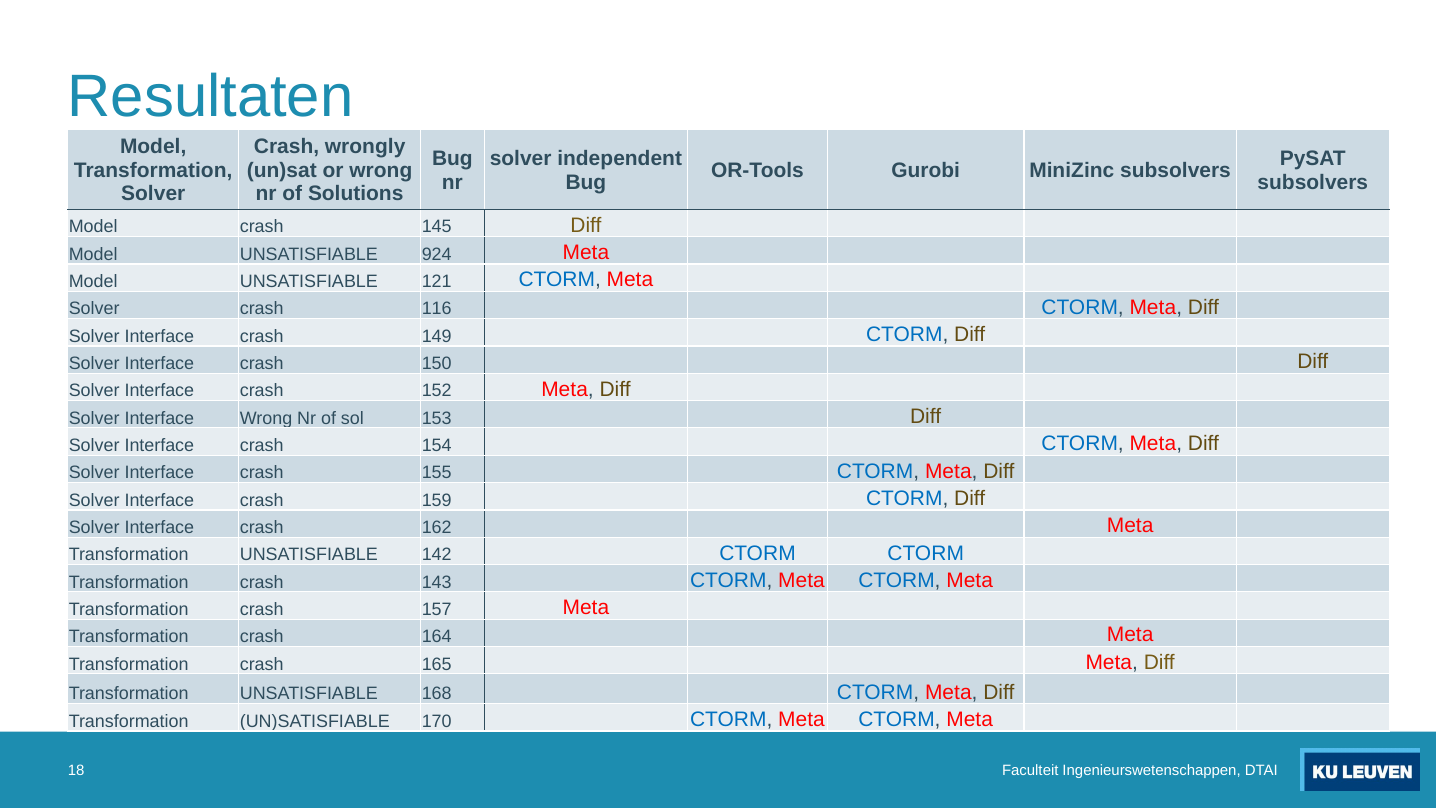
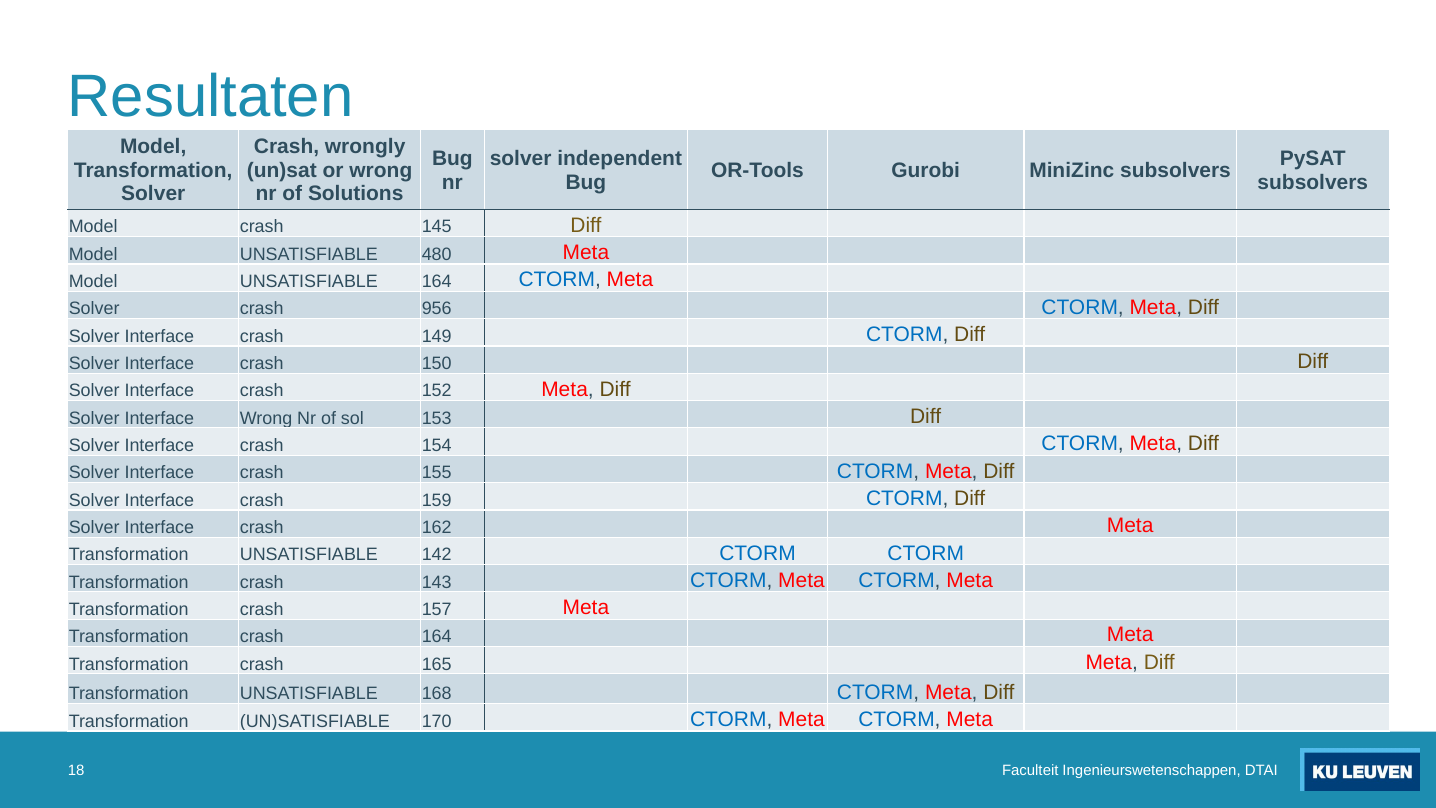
924: 924 -> 480 (437, 254)
UNSATISFIABLE 121: 121 -> 164 (437, 281)
116: 116 -> 956 (437, 309)
